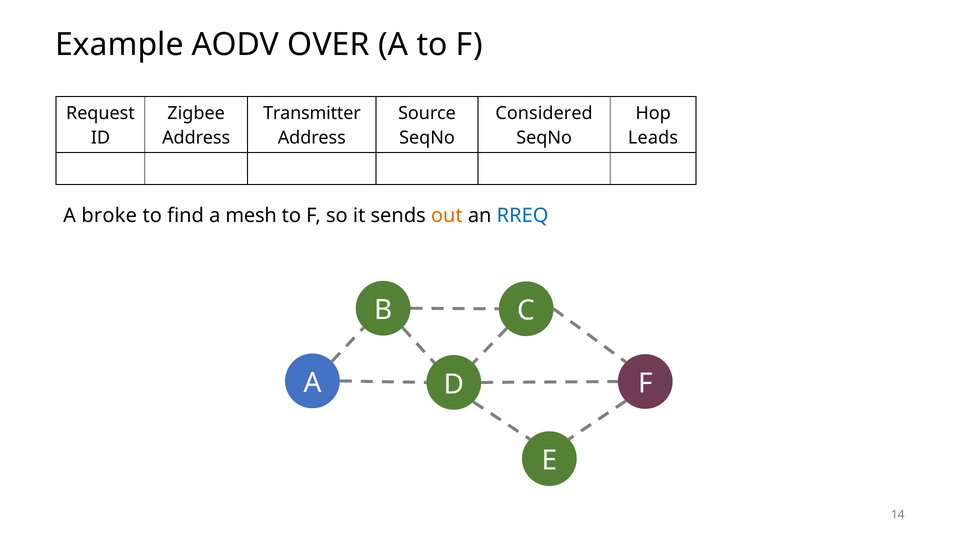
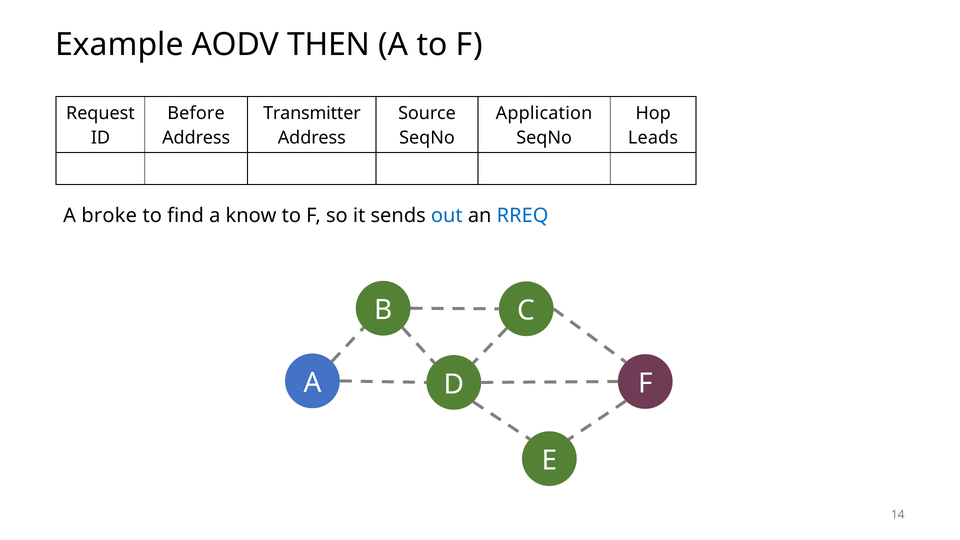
OVER: OVER -> THEN (329, 45)
Zigbee: Zigbee -> Before (196, 113)
Considered: Considered -> Application (544, 113)
mesh: mesh -> know (251, 216)
out colour: orange -> blue (447, 216)
